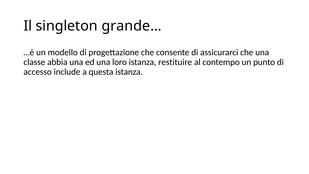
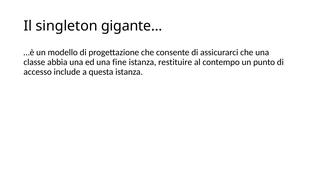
grande…: grande… -> gigante… (132, 26)
loro: loro -> fine (119, 62)
